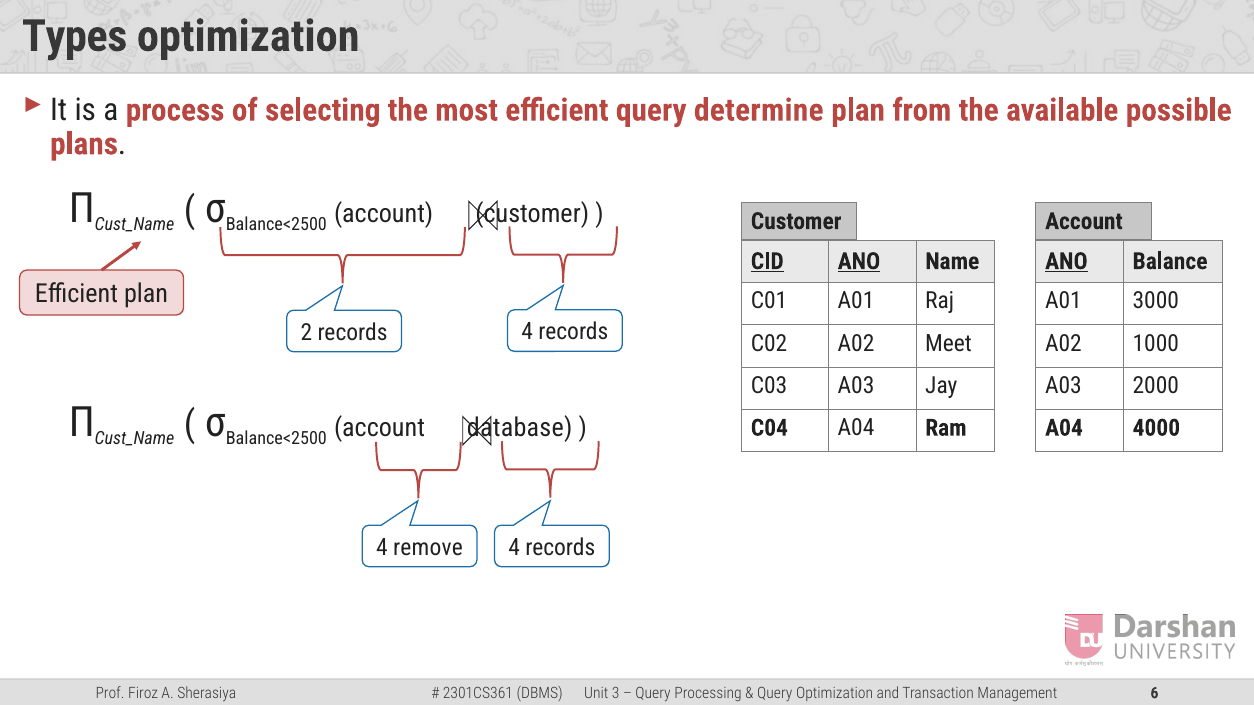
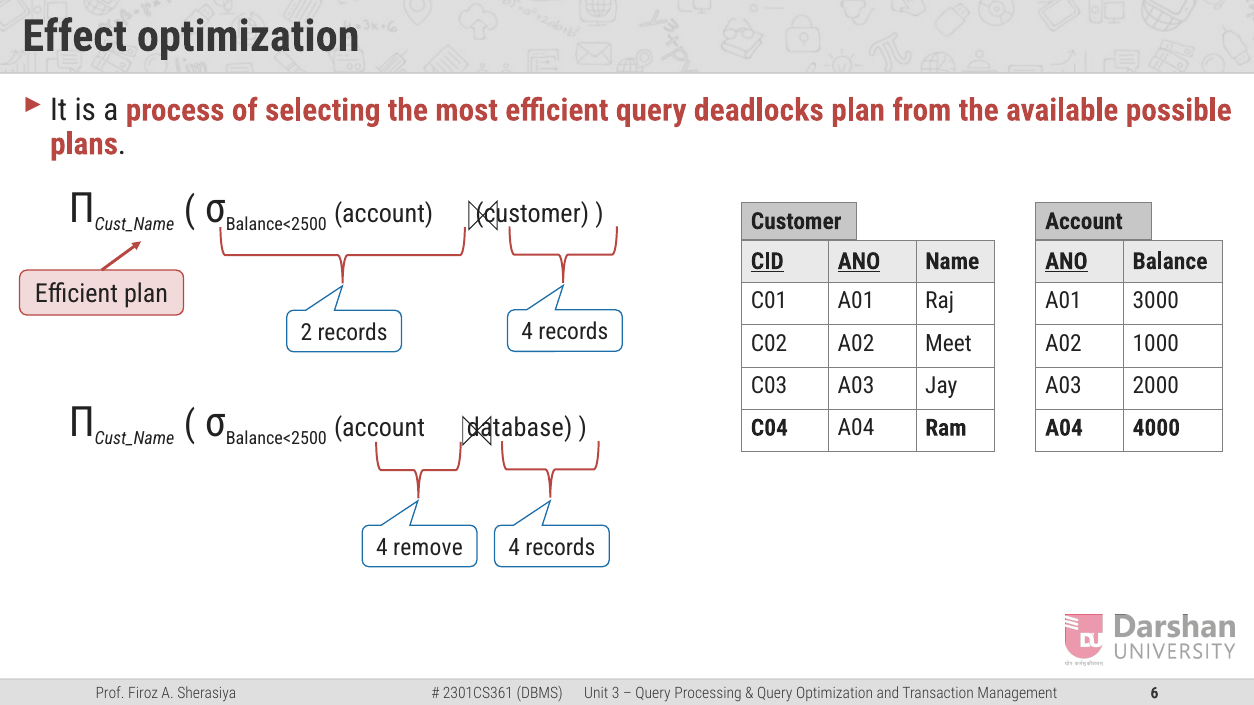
Types: Types -> Effect (75, 36)
determine: determine -> deadlocks (759, 110)
